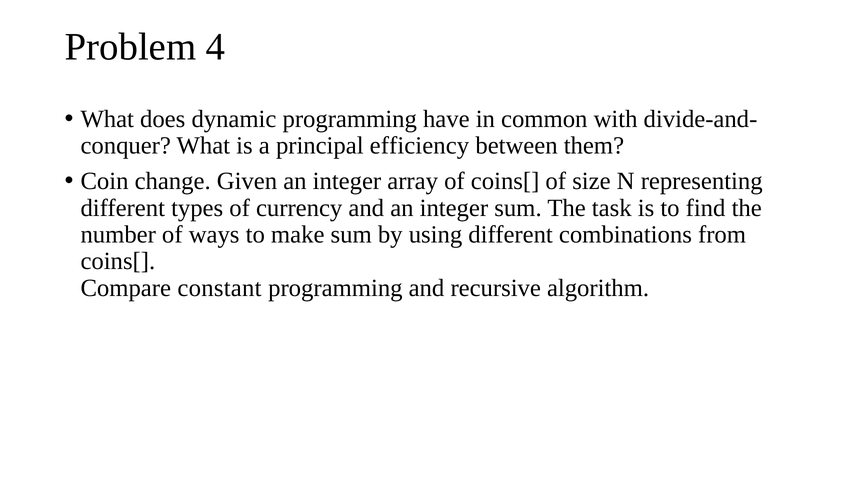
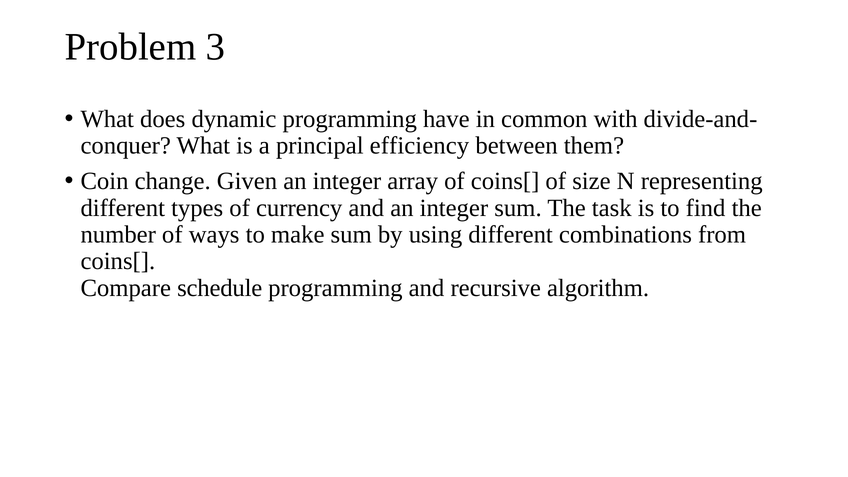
4: 4 -> 3 (216, 47)
constant: constant -> schedule (220, 288)
